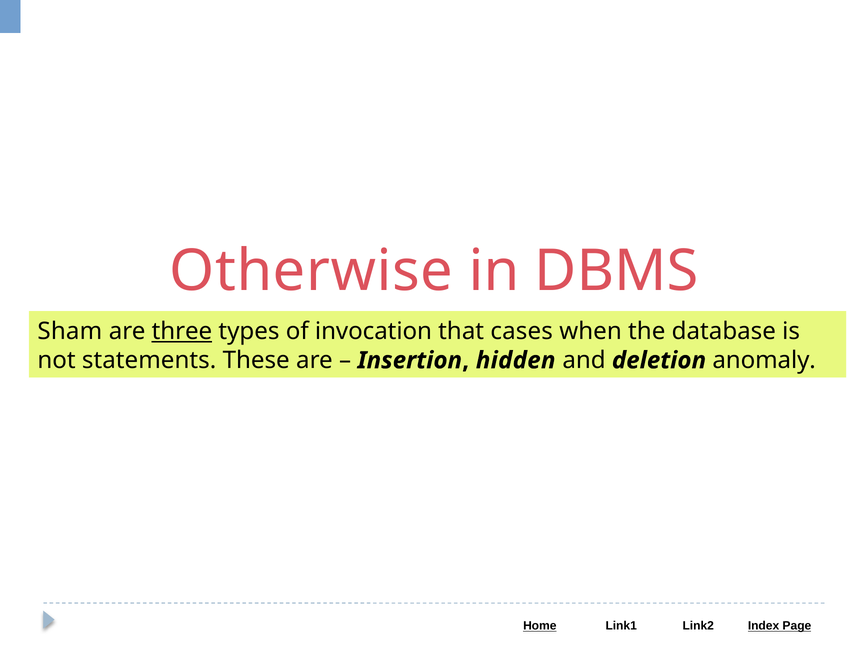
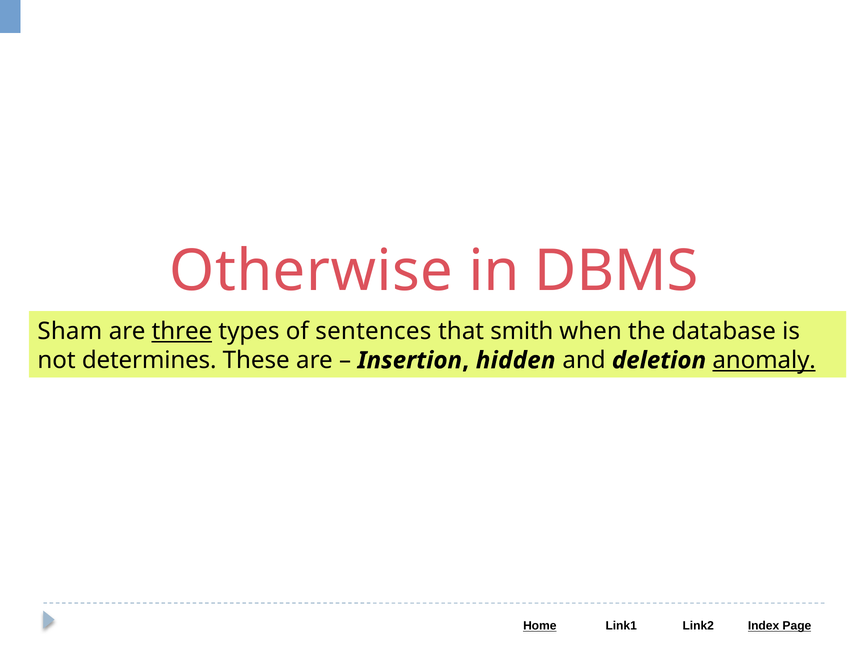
invocation: invocation -> sentences (373, 331)
cases: cases -> smith (522, 331)
statements: statements -> determines (149, 360)
anomaly underline: none -> present (764, 360)
